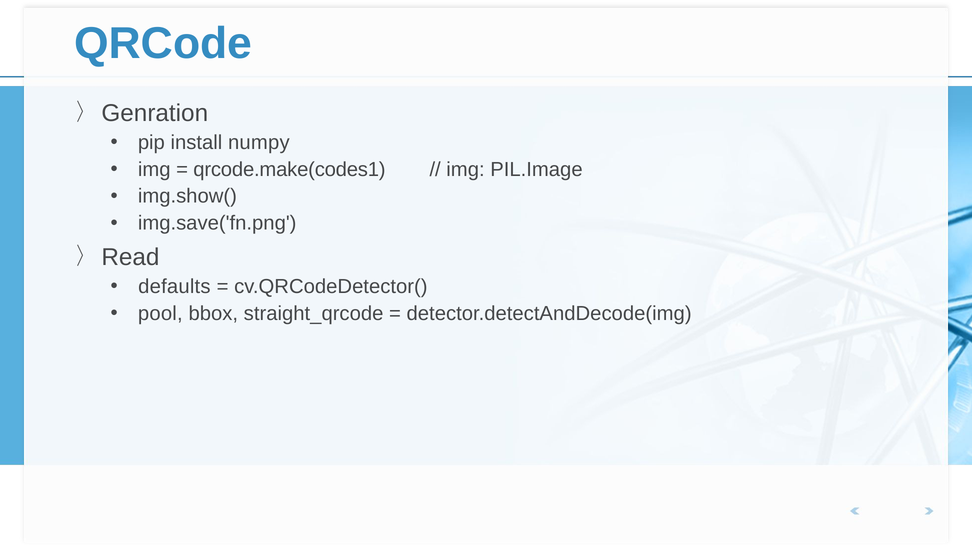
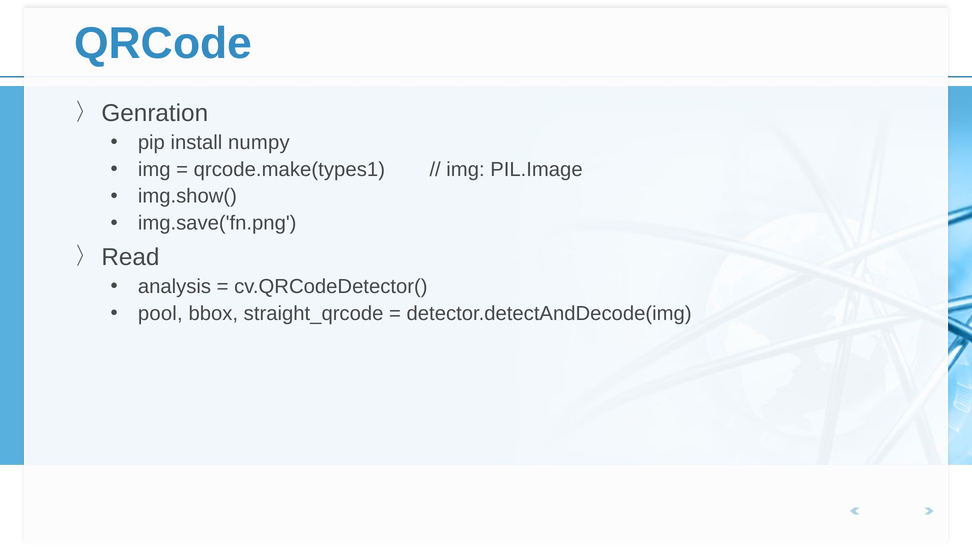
qrcode.make(codes1: qrcode.make(codes1 -> qrcode.make(types1 (289, 169)
defaults: defaults -> analysis (174, 286)
